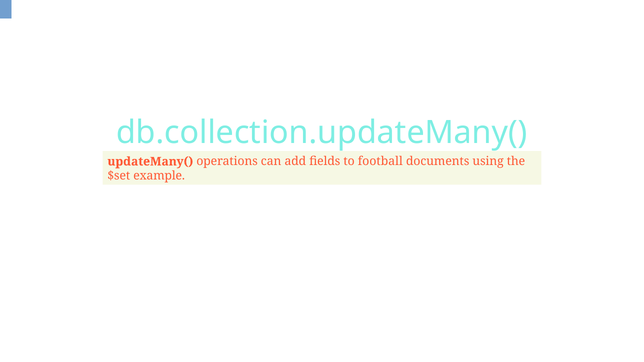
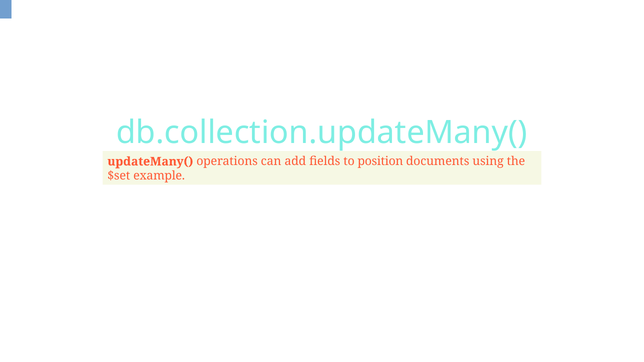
football: football -> position (380, 162)
